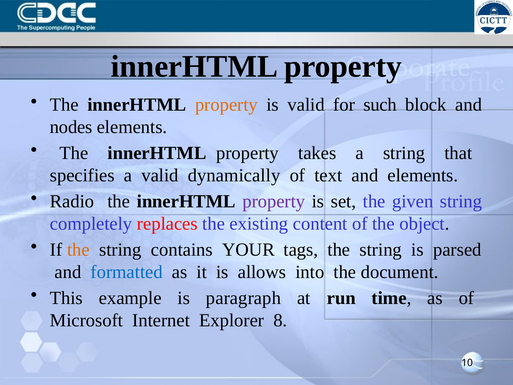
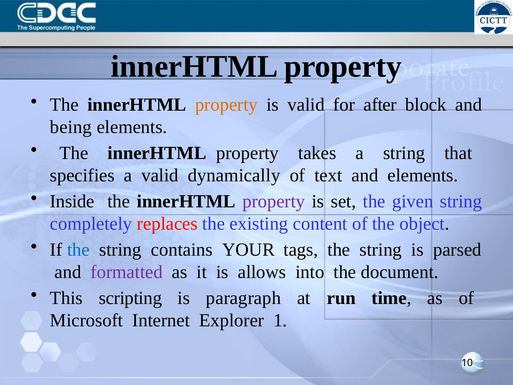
such: such -> after (380, 105)
nodes: nodes -> being (71, 127)
Radio: Radio -> Inside (72, 201)
the colour: orange -> blue (78, 249)
formatted colour: blue -> purple (127, 272)
example: example -> scripting (130, 298)
8: 8 -> 1 (280, 320)
